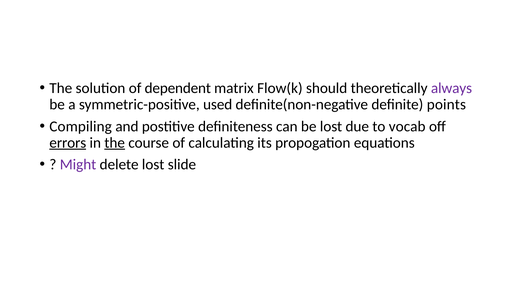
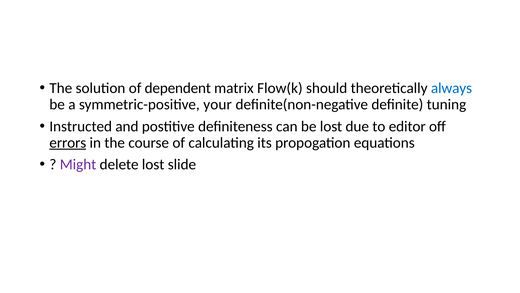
always colour: purple -> blue (452, 88)
used: used -> your (218, 104)
points: points -> tuning (446, 104)
Compiling: Compiling -> Instructed (81, 126)
vocab: vocab -> editor (407, 126)
the underline: present -> none (115, 142)
